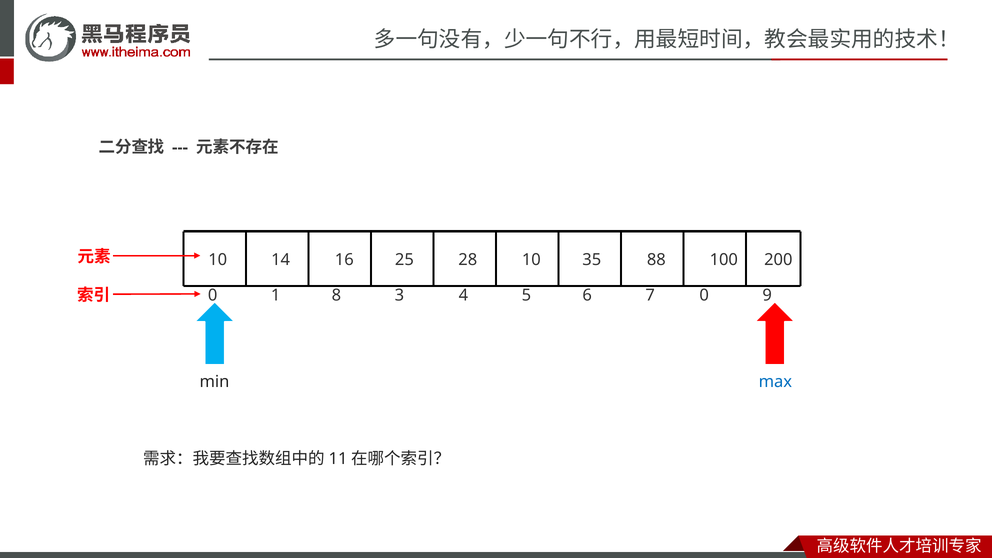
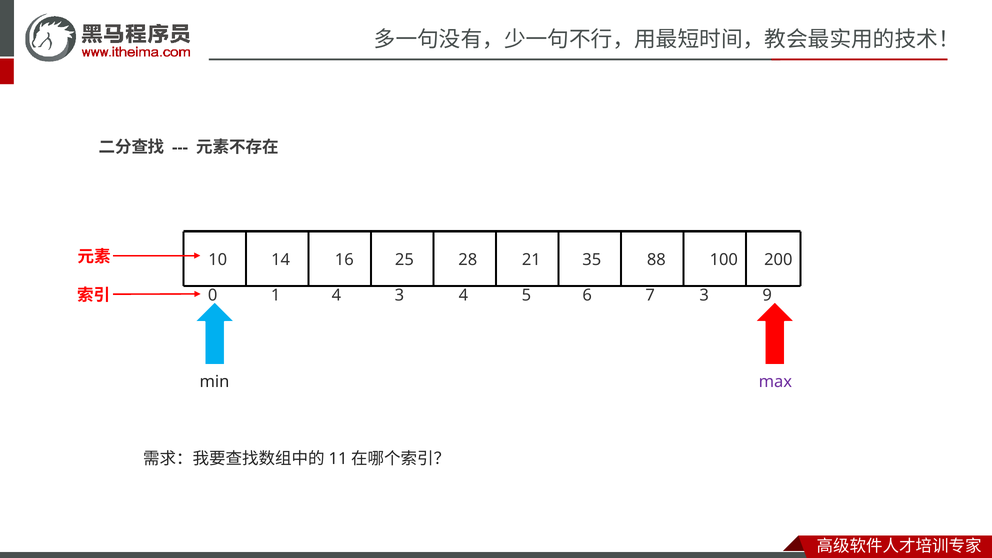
28 10: 10 -> 21 (531, 260)
1 8: 8 -> 4 (336, 295)
7 0: 0 -> 3 (704, 295)
max colour: blue -> purple (775, 382)
